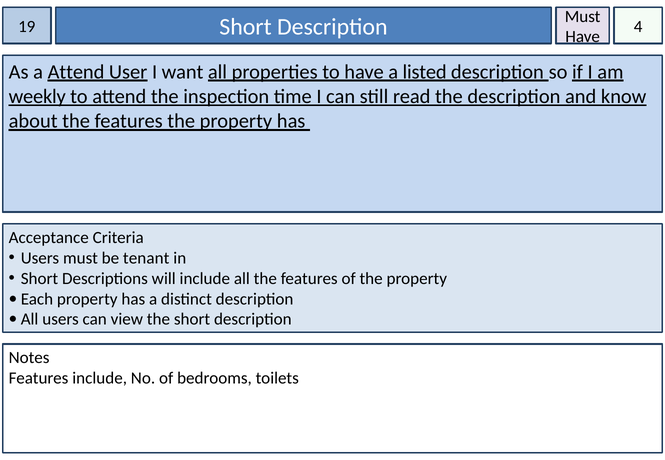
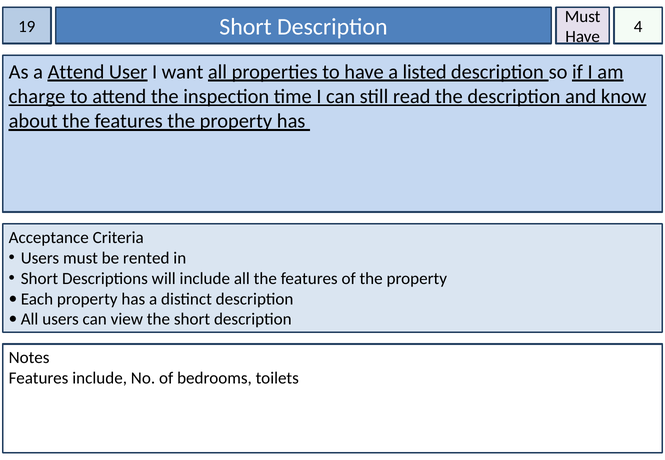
weekly: weekly -> charge (37, 97)
tenant: tenant -> rented (146, 258)
